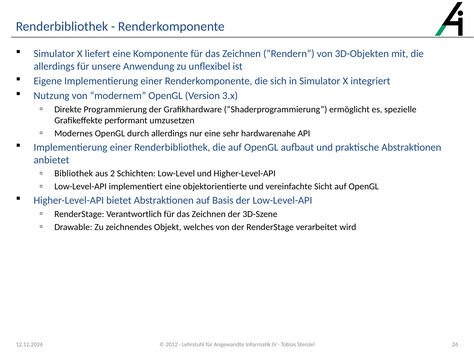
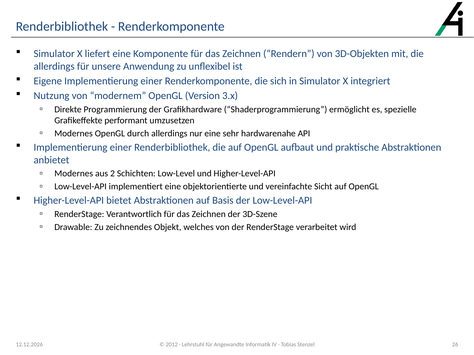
Bibliothek: Bibliothek -> Modernes (74, 174)
